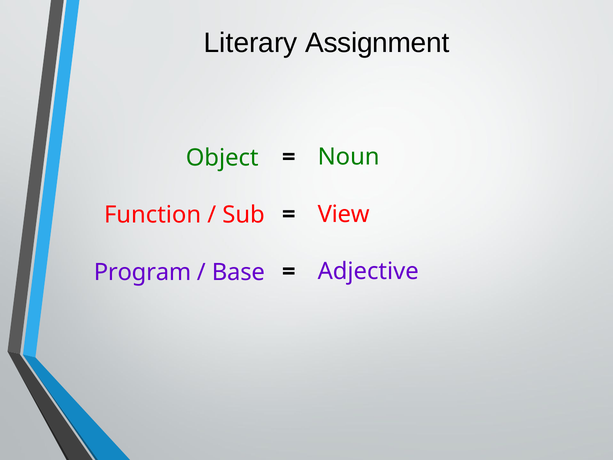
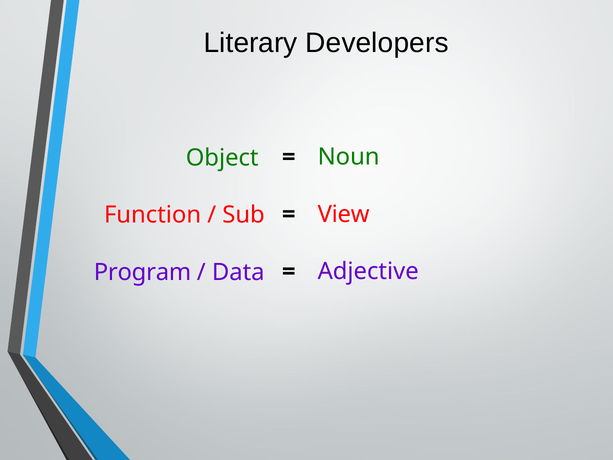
Assignment: Assignment -> Developers (377, 43)
Base: Base -> Data (238, 272)
